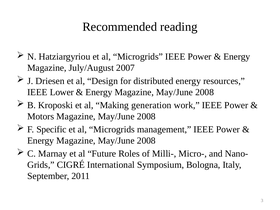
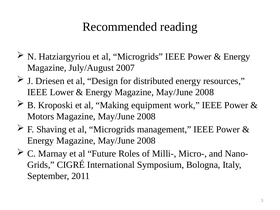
generation: generation -> equipment (151, 105)
Specific: Specific -> Shaving (51, 129)
